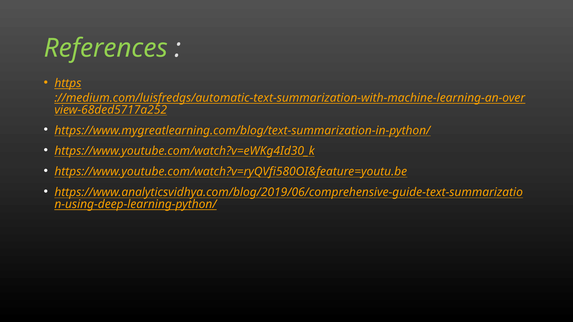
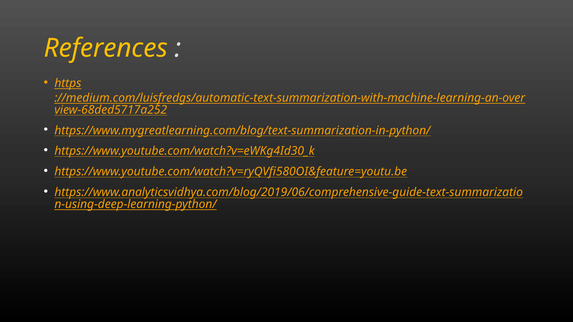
References colour: light green -> yellow (106, 48)
